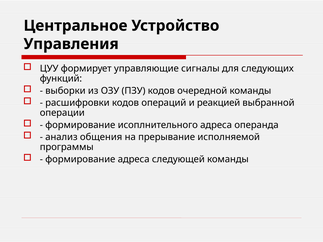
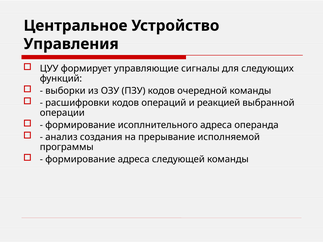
общения: общения -> создания (101, 137)
